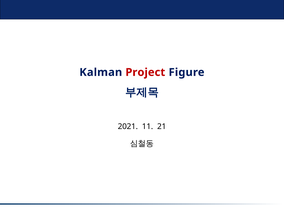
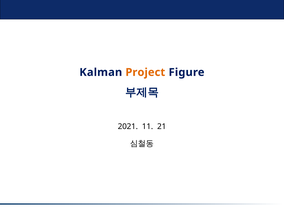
Project colour: red -> orange (145, 72)
